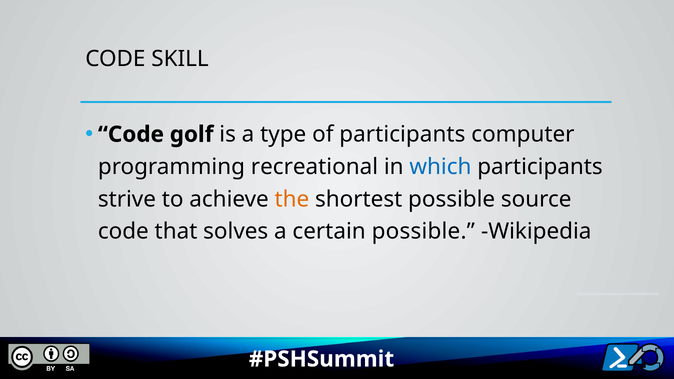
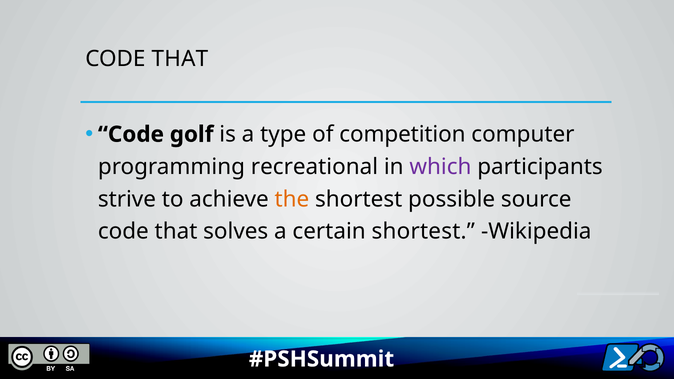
SKILL: SKILL -> THAT (180, 59)
of participants: participants -> competition (402, 134)
which colour: blue -> purple (440, 167)
certain possible: possible -> shortest (423, 232)
